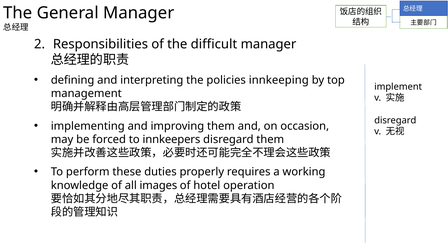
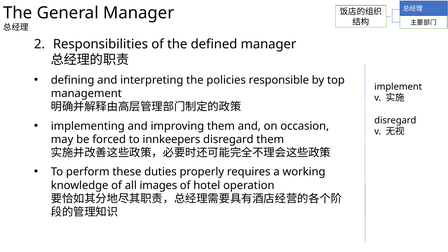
difficult: difficult -> defined (214, 44)
innkeeping: innkeeping -> responsible (279, 80)
